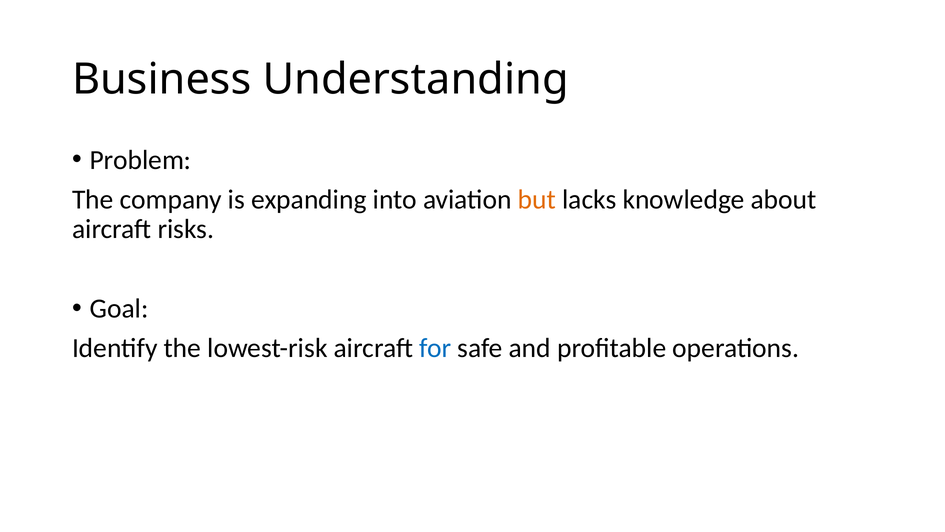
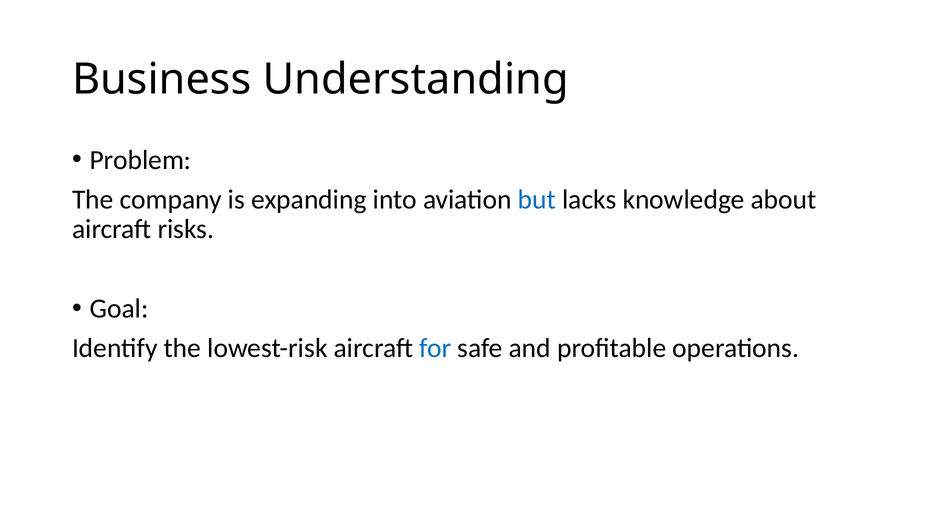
but colour: orange -> blue (537, 199)
